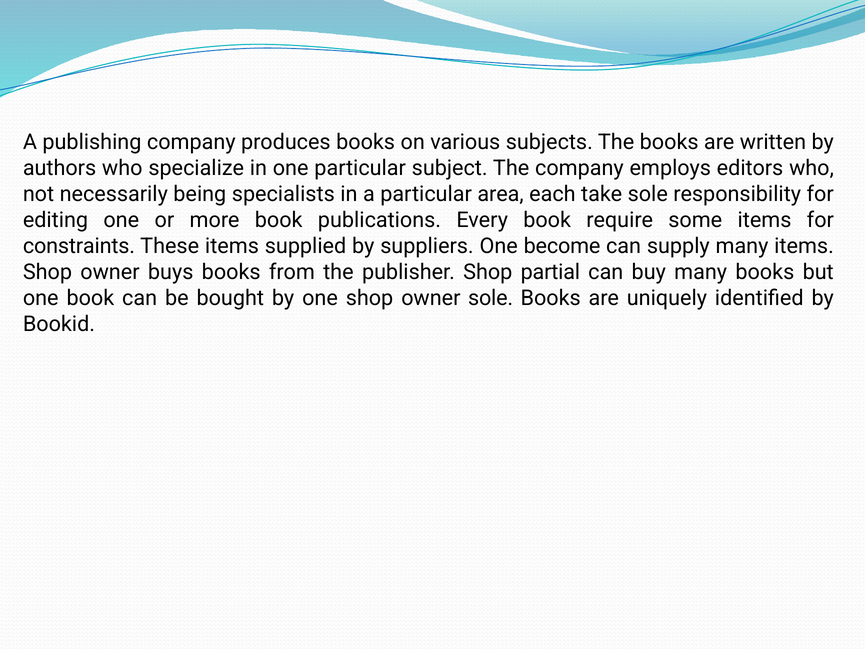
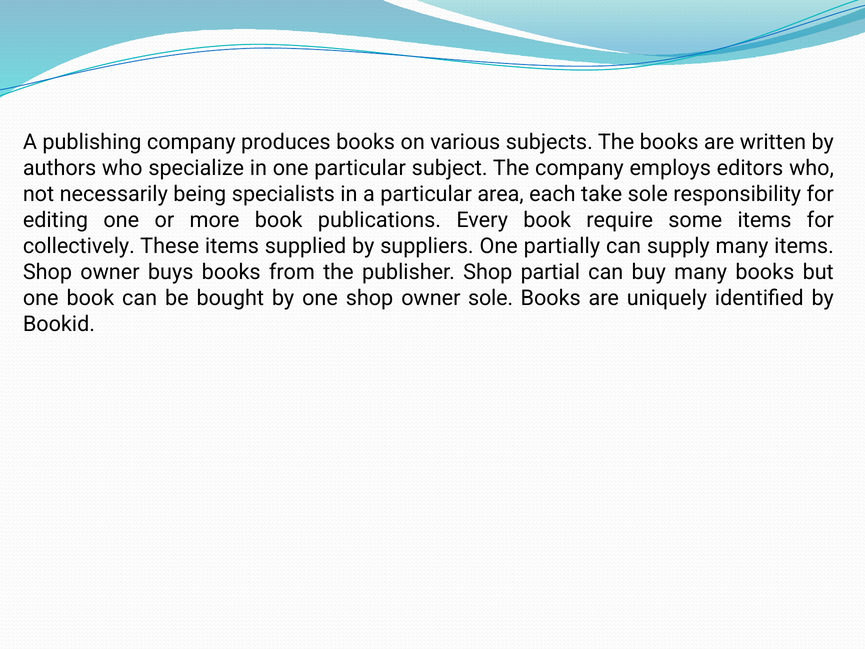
constraints: constraints -> collectively (79, 246)
become: become -> partially (562, 246)
